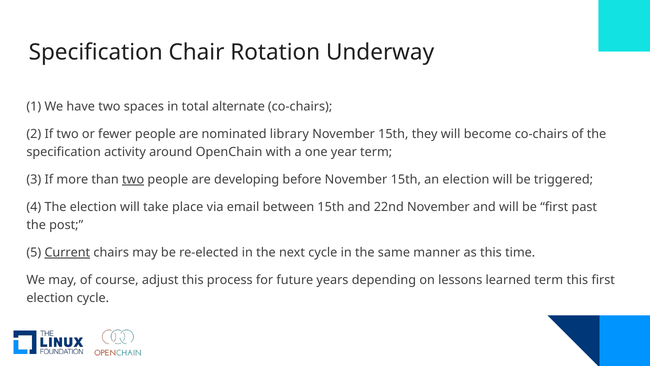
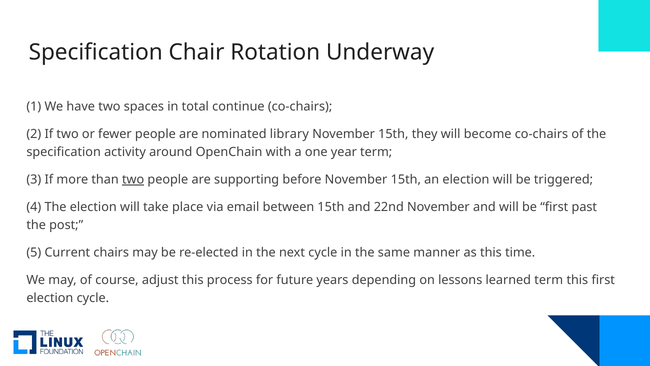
alternate: alternate -> continue (238, 106)
developing: developing -> supporting (247, 179)
Current underline: present -> none (67, 252)
